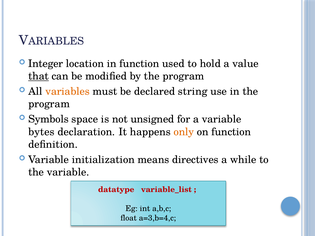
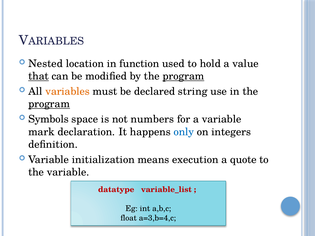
Integer: Integer -> Nested (46, 64)
program underline: none -> present (183, 76)
program underline: none -> present (49, 104)
unsigned: unsigned -> numbers (152, 119)
bytes: bytes -> mark (41, 132)
only colour: orange -> blue (184, 132)
on function: function -> integers (231, 132)
directives: directives -> execution (195, 160)
while: while -> quote (243, 160)
